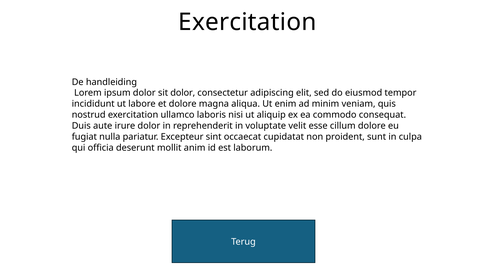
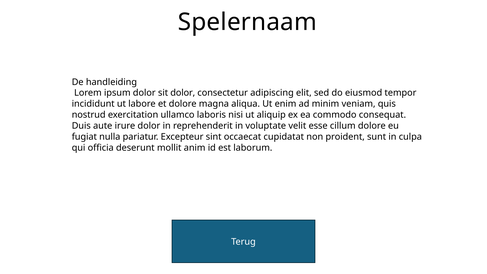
Exercitation: Exercitation -> Spelernaam (247, 22)
